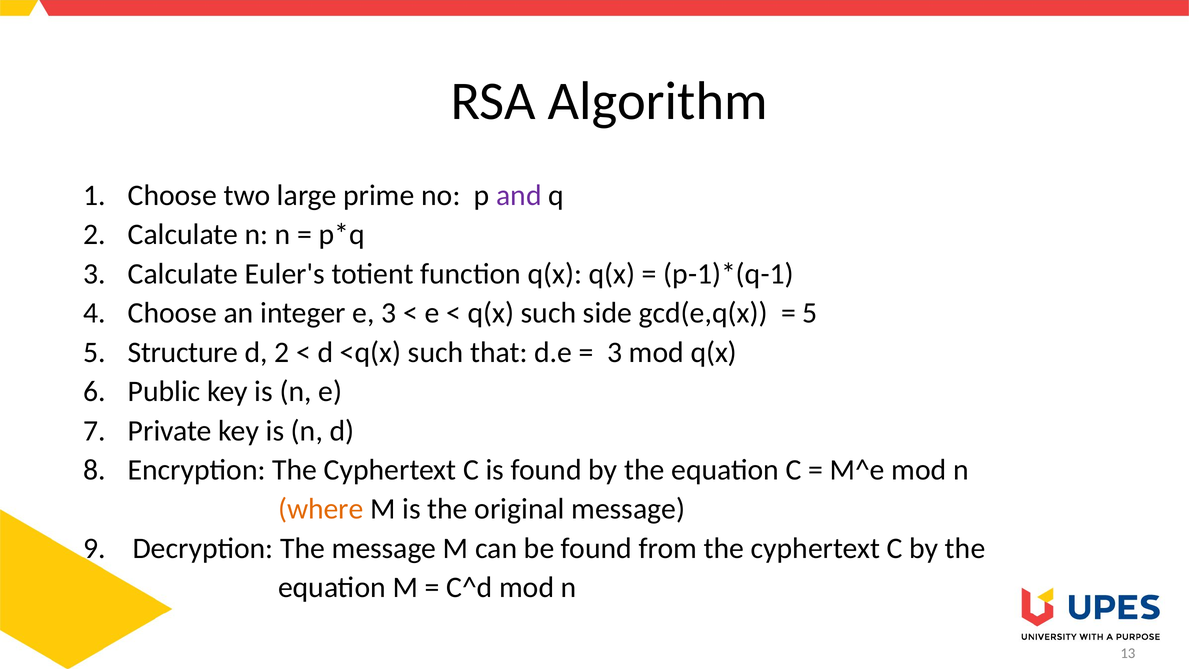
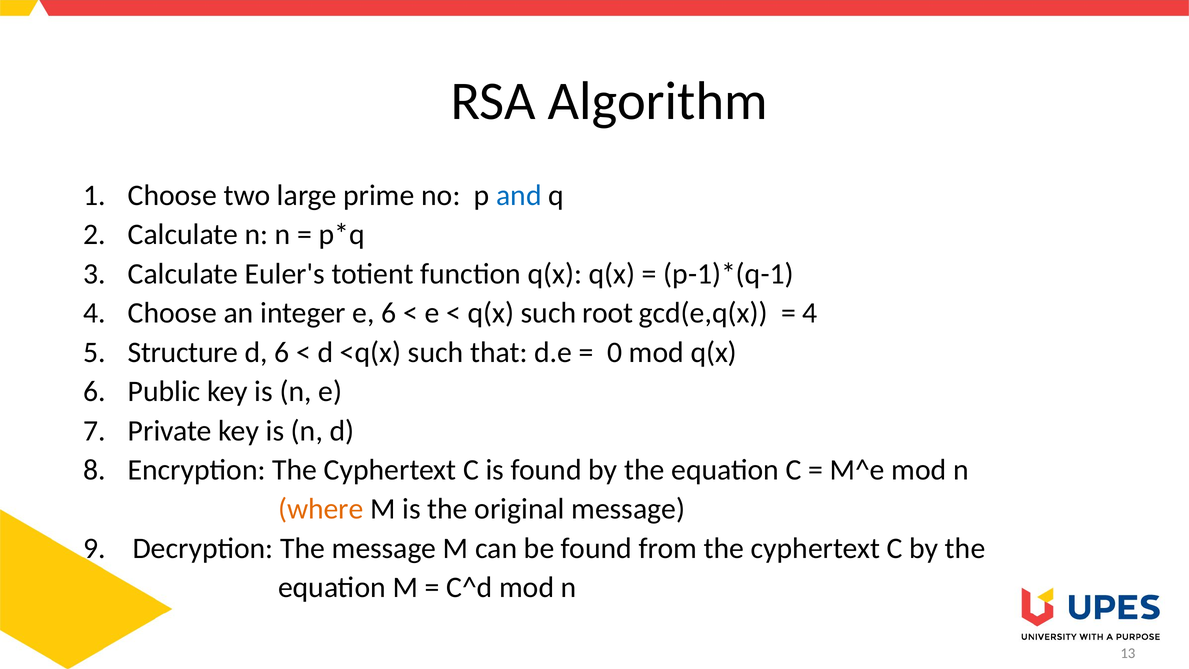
and colour: purple -> blue (519, 195)
e 3: 3 -> 6 (389, 313)
side: side -> root (608, 313)
5: 5 -> 4 (810, 313)
d 2: 2 -> 6 (282, 352)
3: 3 -> 0 (615, 352)
